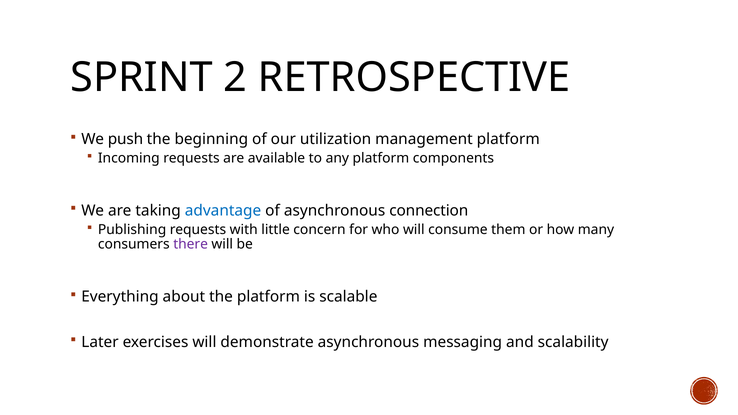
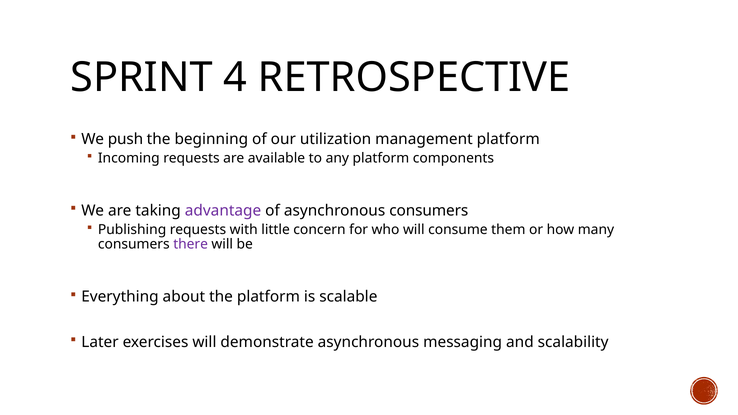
2: 2 -> 4 (235, 78)
advantage colour: blue -> purple (223, 211)
asynchronous connection: connection -> consumers (429, 211)
